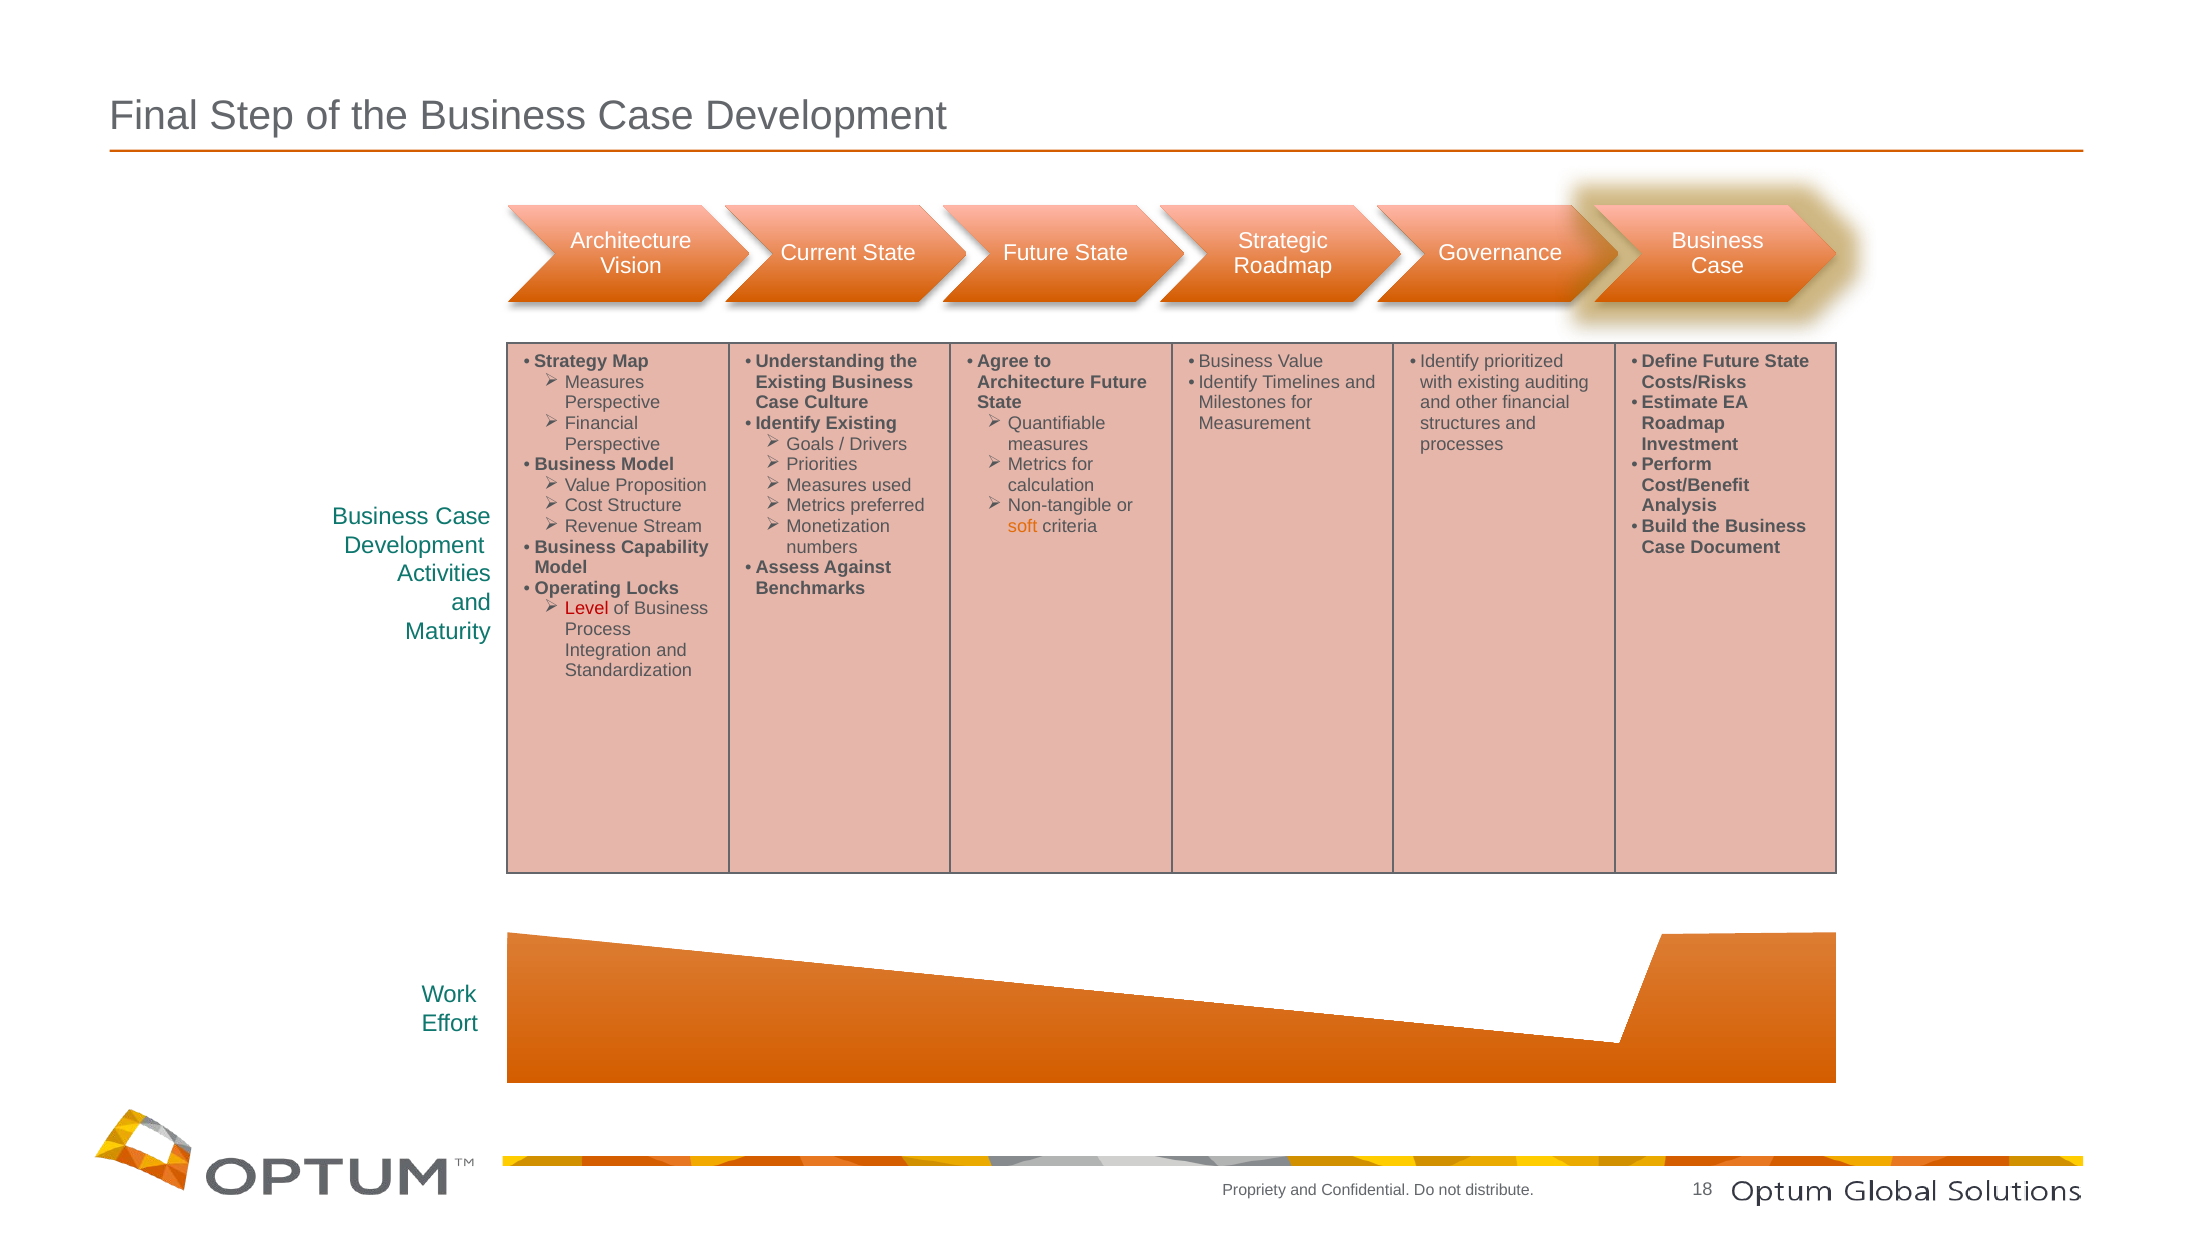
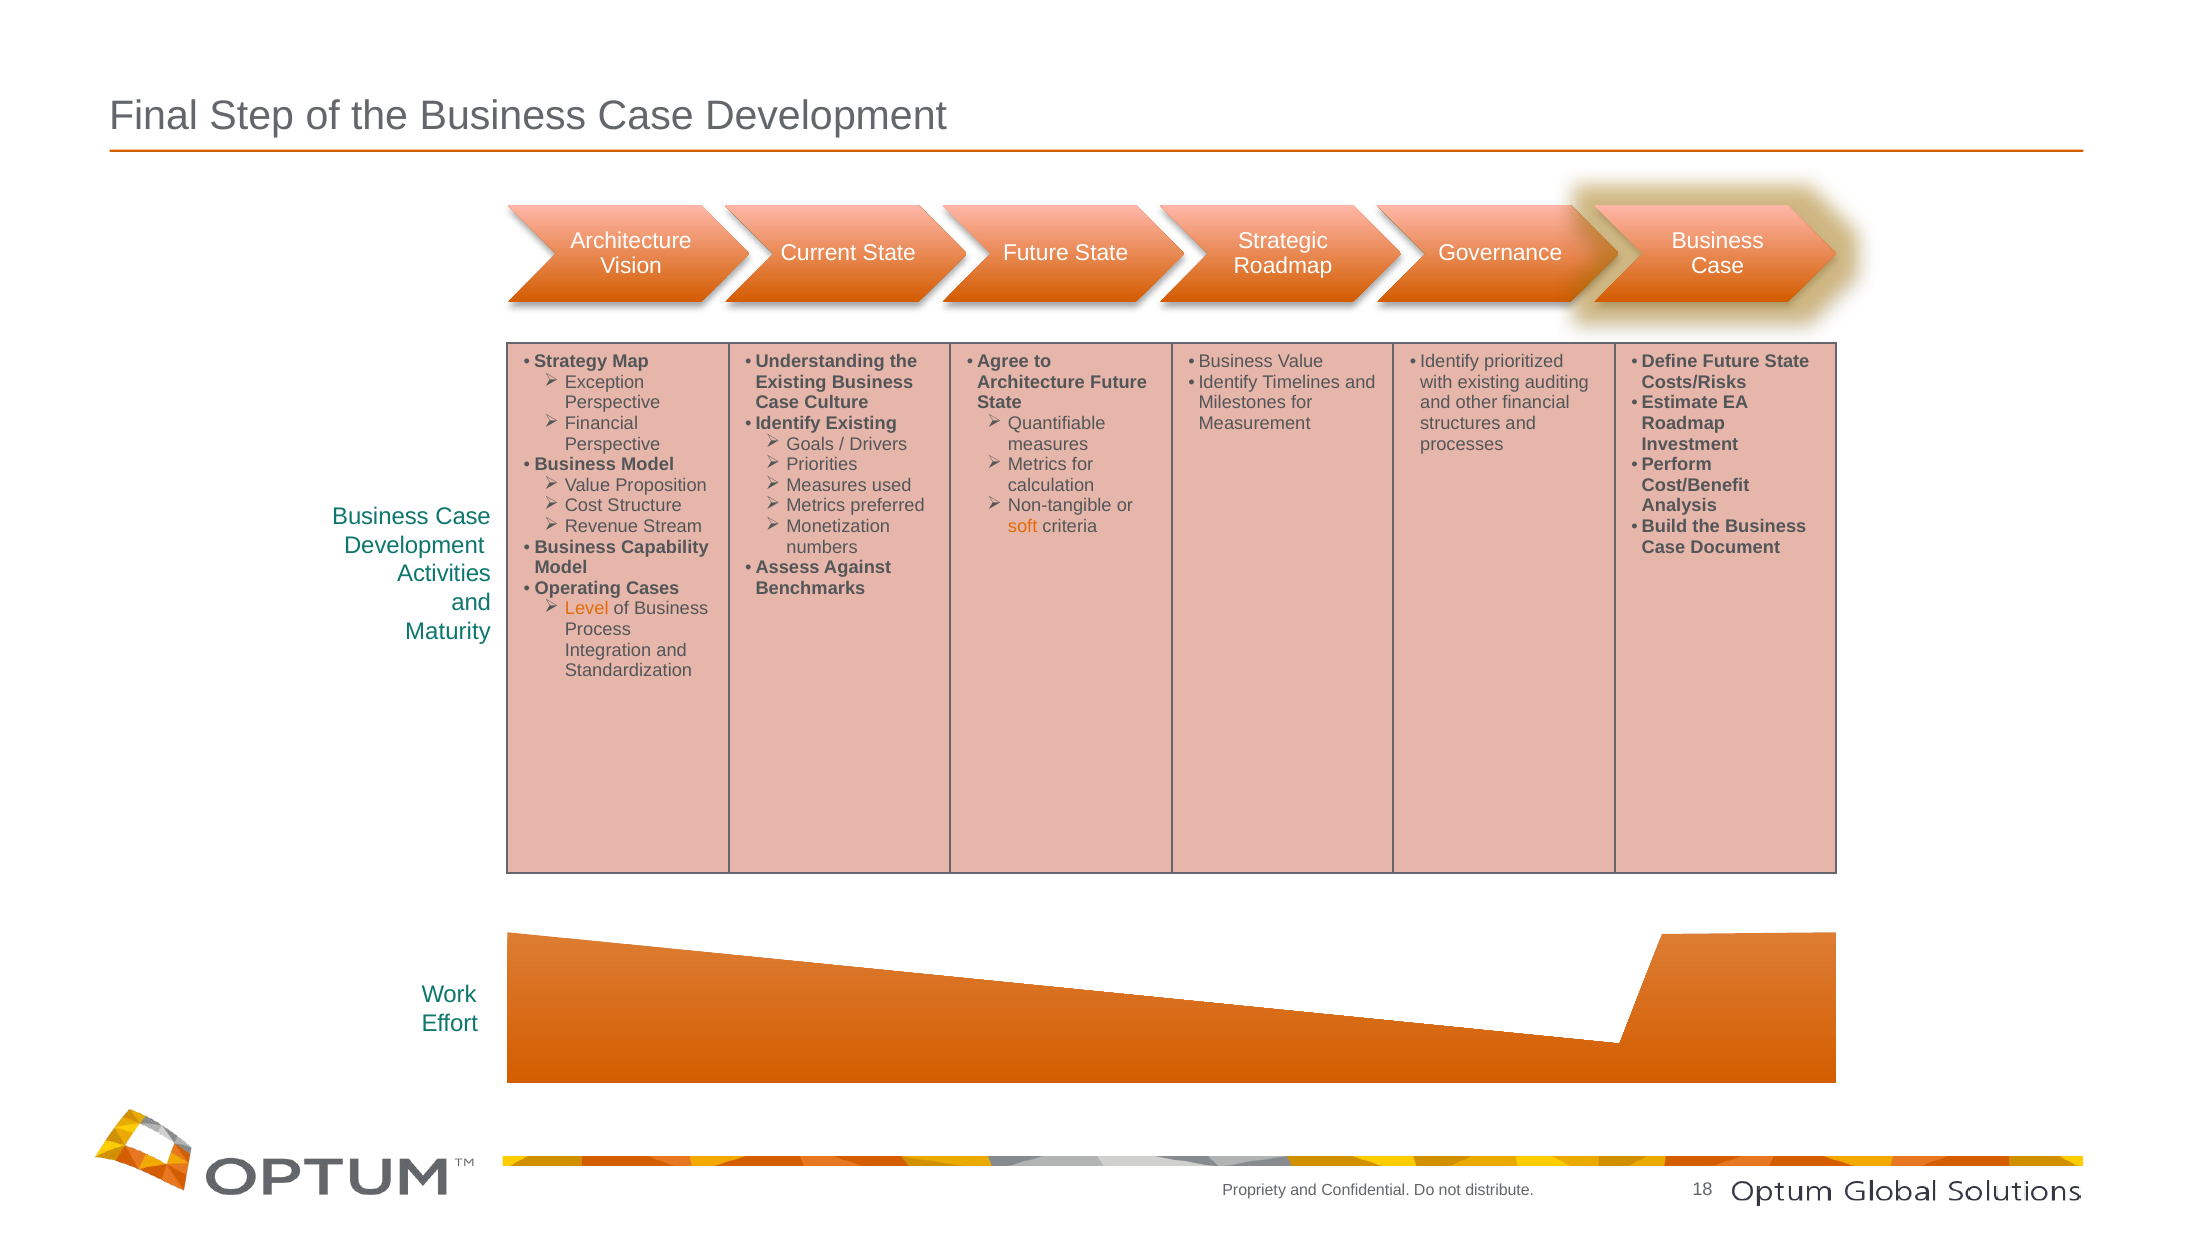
Measures: Measures -> Exception (605, 382)
Locks: Locks -> Cases (653, 588)
Level colour: red -> orange (587, 609)
